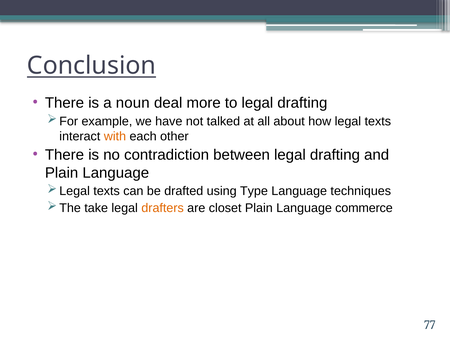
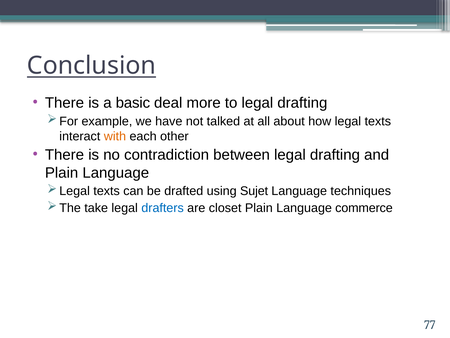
noun: noun -> basic (133, 103)
Type: Type -> Sujet (254, 191)
drafters colour: orange -> blue (163, 208)
